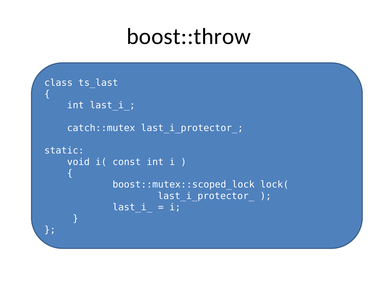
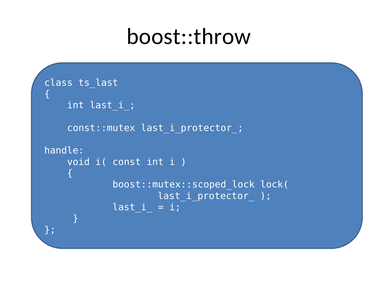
catch::mutex: catch::mutex -> const::mutex (101, 128)
static: static -> handle (64, 151)
